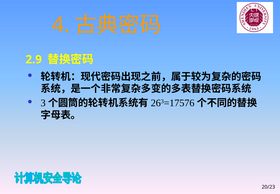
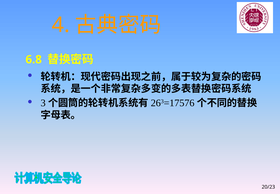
2.9: 2.9 -> 6.8 (34, 59)
